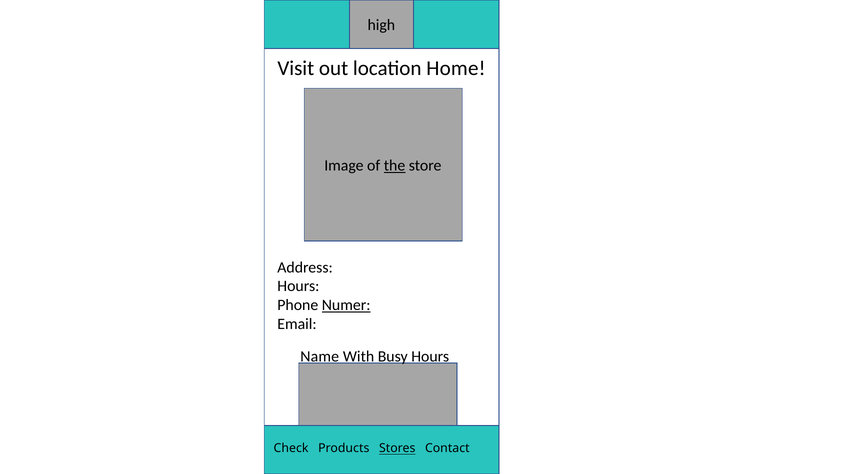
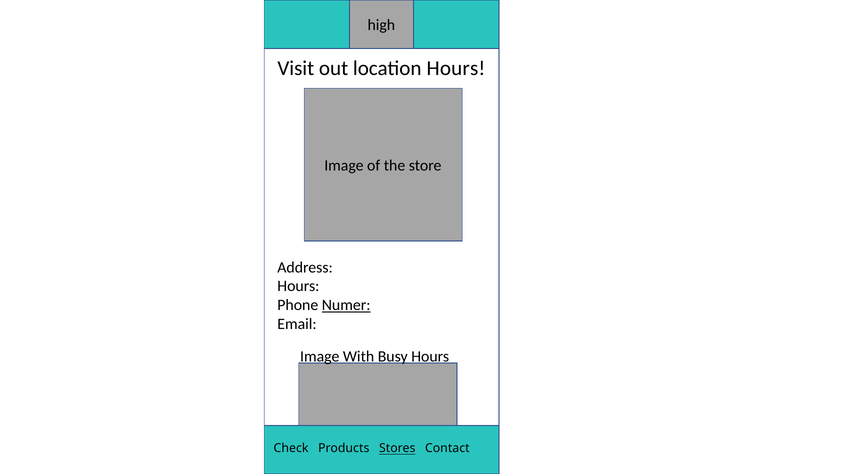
location Home: Home -> Hours (456, 69)
the underline: present -> none (395, 166)
Name: Name -> Image (320, 357)
